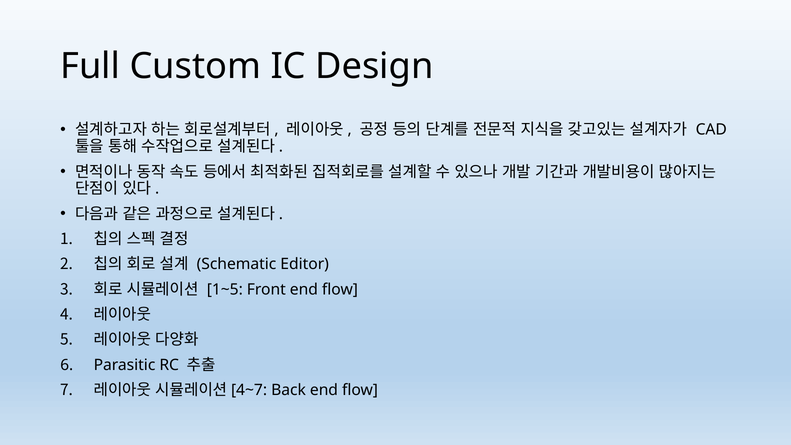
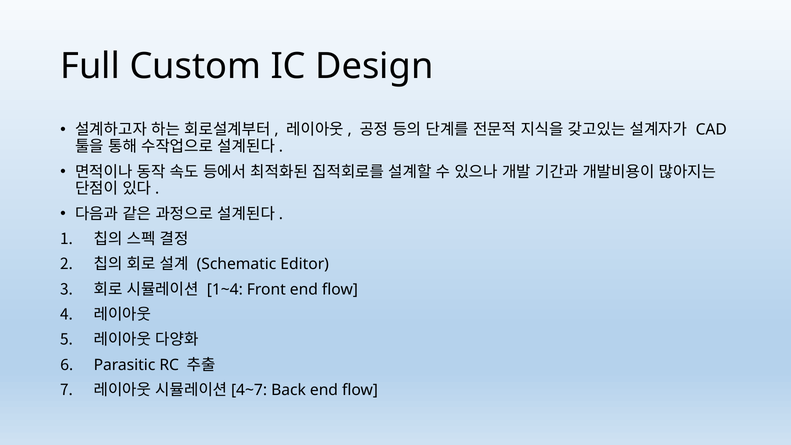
1~5: 1~5 -> 1~4 (225, 289)
